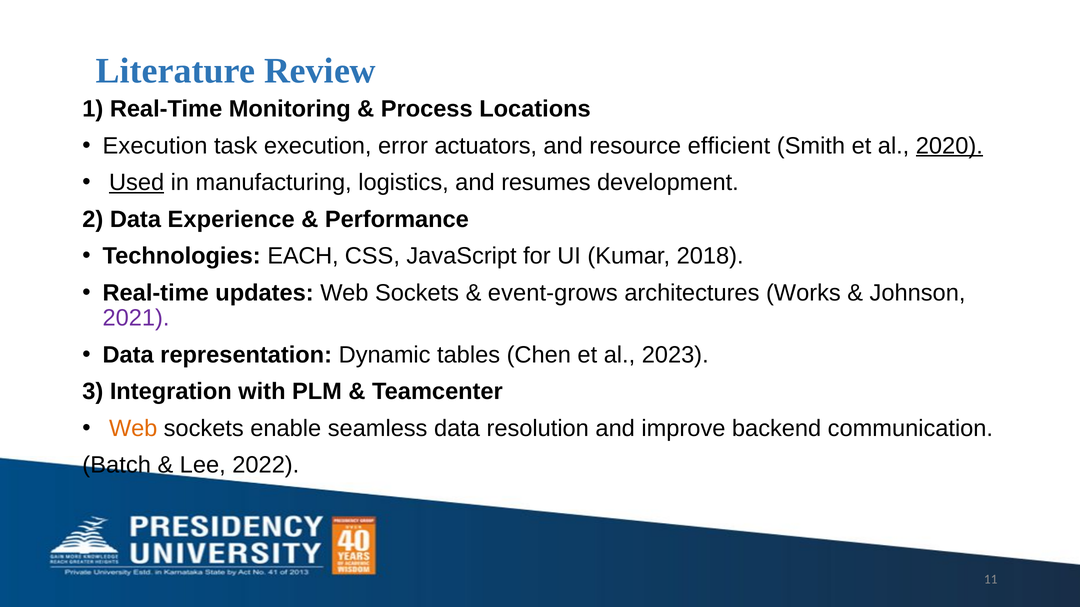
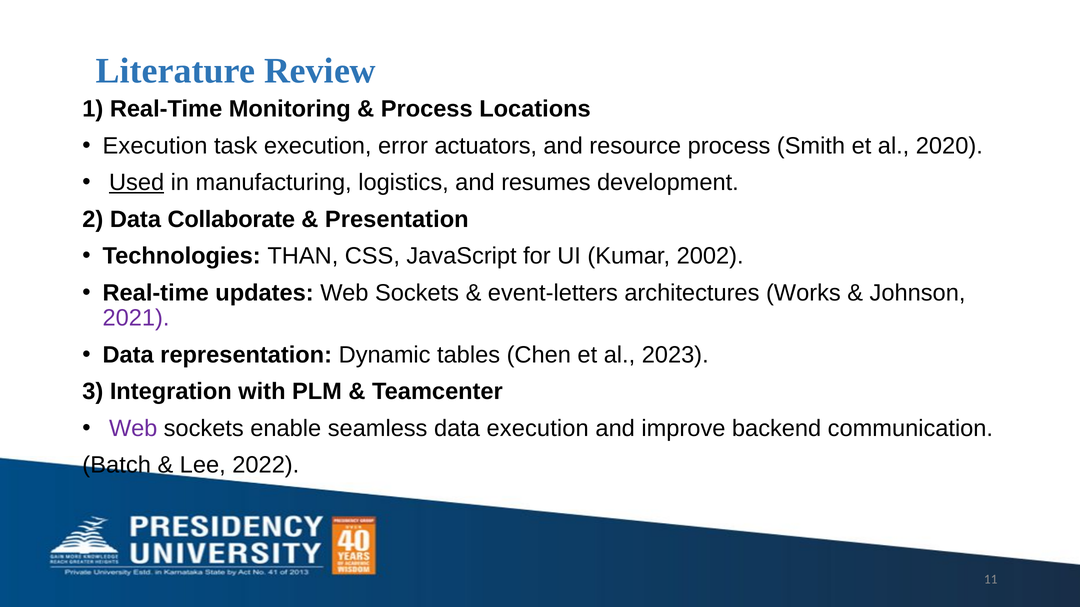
resource efficient: efficient -> process (729, 146)
2020 underline: present -> none (949, 146)
Experience: Experience -> Collaborate (231, 219)
Performance: Performance -> Presentation (397, 219)
EACH: EACH -> THAN (303, 256)
2018: 2018 -> 2002 (710, 256)
event-grows: event-grows -> event-letters (553, 293)
Web colour: orange -> purple (133, 429)
data resolution: resolution -> execution (538, 429)
